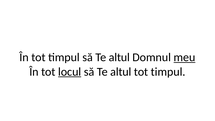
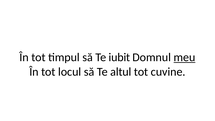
timpul să Te altul: altul -> iubit (119, 57)
locul underline: present -> none (70, 72)
timpul: timpul -> cuvine (168, 72)
